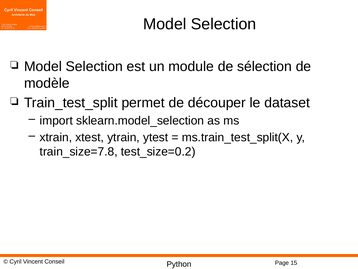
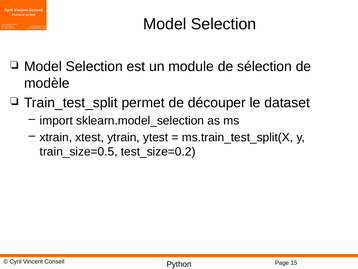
train_size=7.8: train_size=7.8 -> train_size=0.5 (79, 151)
